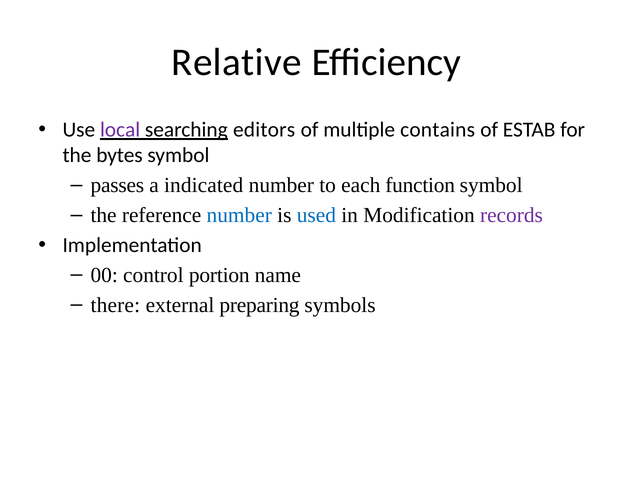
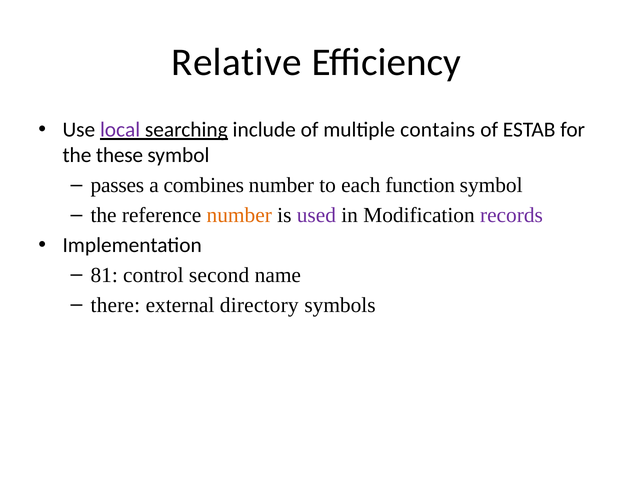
editors: editors -> include (264, 130)
bytes: bytes -> these (120, 155)
indicated: indicated -> combines (204, 185)
number colour: blue -> orange (239, 215)
used colour: blue -> purple (316, 215)
00: 00 -> 81 (104, 275)
portion: portion -> second (219, 275)
preparing: preparing -> directory (259, 305)
